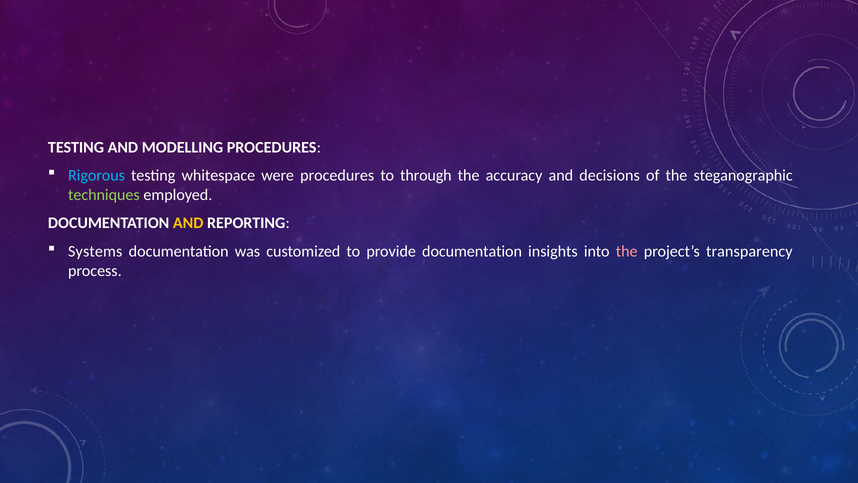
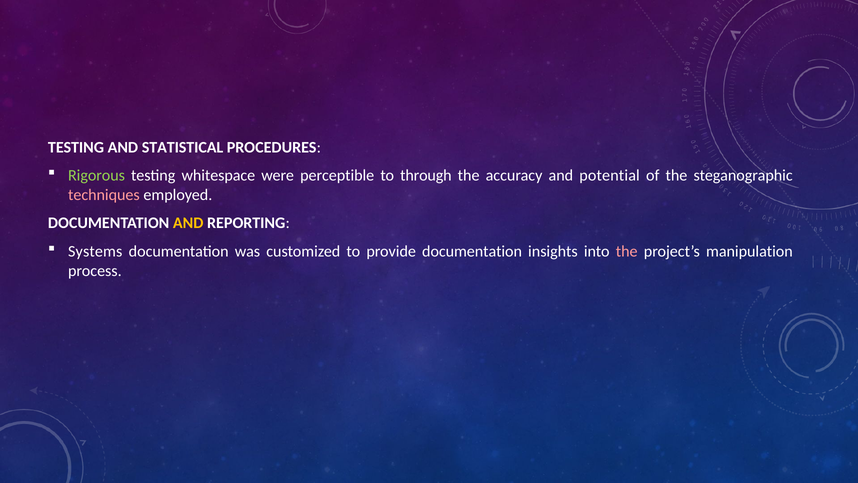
MODELLING: MODELLING -> STATISTICAL (183, 147)
Rigorous colour: light blue -> light green (97, 175)
were procedures: procedures -> perceptible (337, 175)
decisions: decisions -> potential (610, 175)
techniques colour: light green -> pink (104, 195)
transparency: transparency -> manipulation (749, 251)
